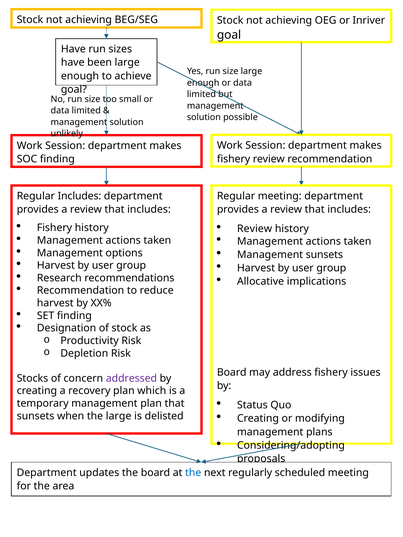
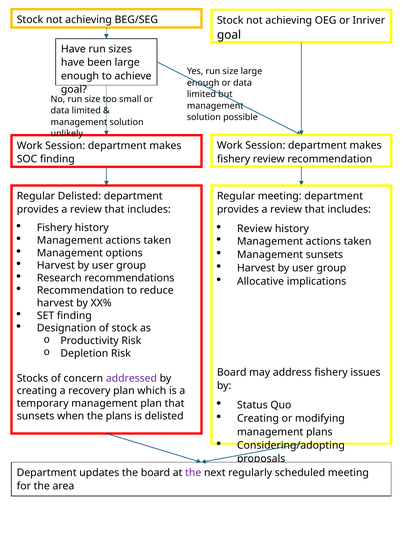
Regular Includes: Includes -> Delisted (79, 196)
the large: large -> plans (119, 416)
the colour: blue -> purple (193, 473)
